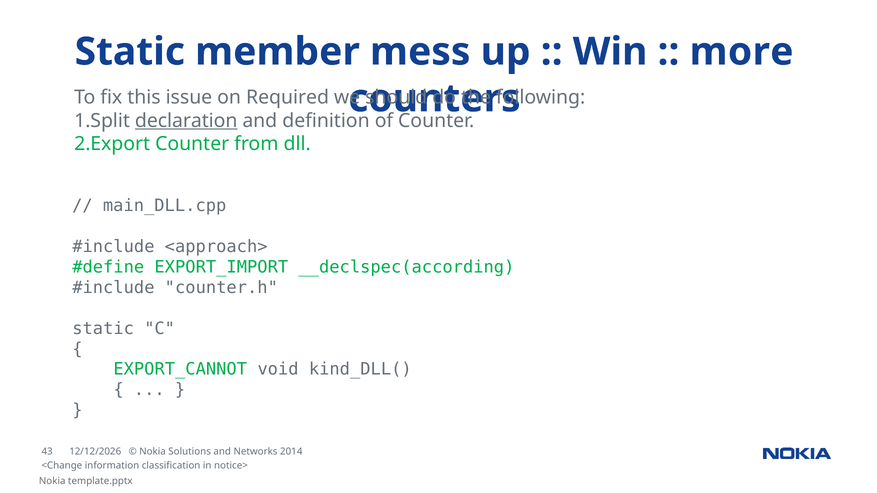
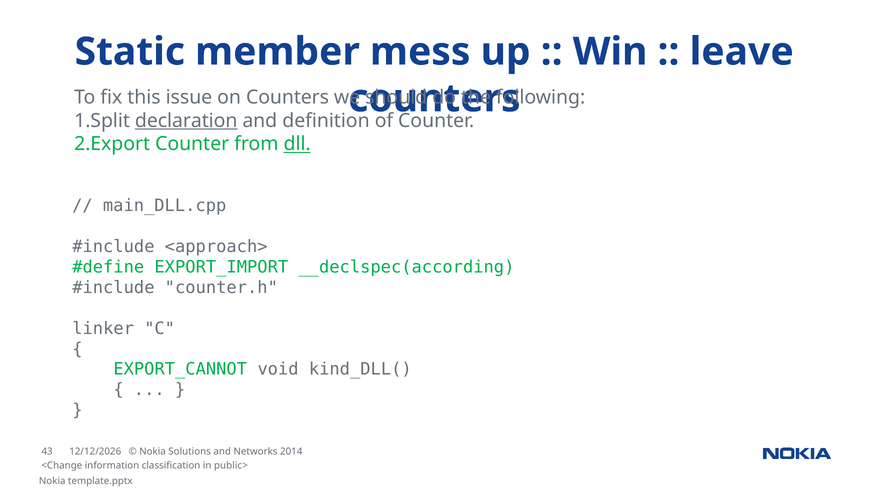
more: more -> leave (742, 52)
on Required: Required -> Counters (288, 97)
dll underline: none -> present (297, 144)
static: static -> linker (103, 329)
notice>: notice> -> public> (231, 466)
